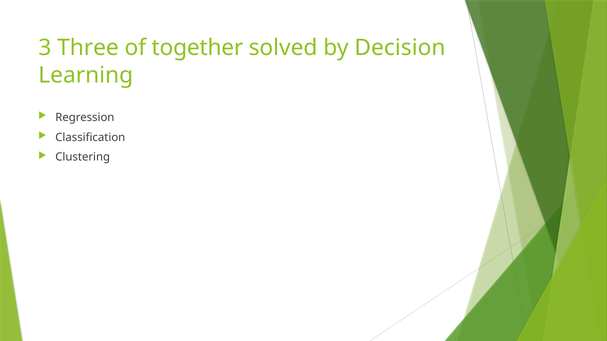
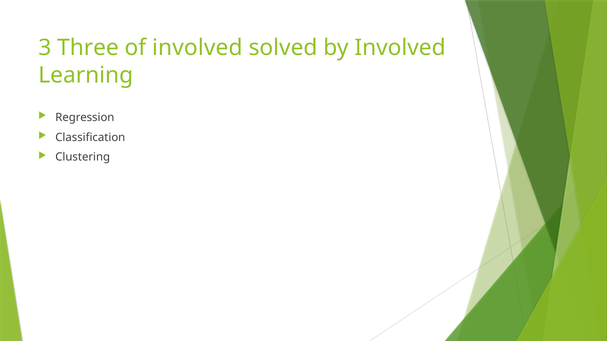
of together: together -> involved (197, 48)
by Decision: Decision -> Involved (400, 48)
